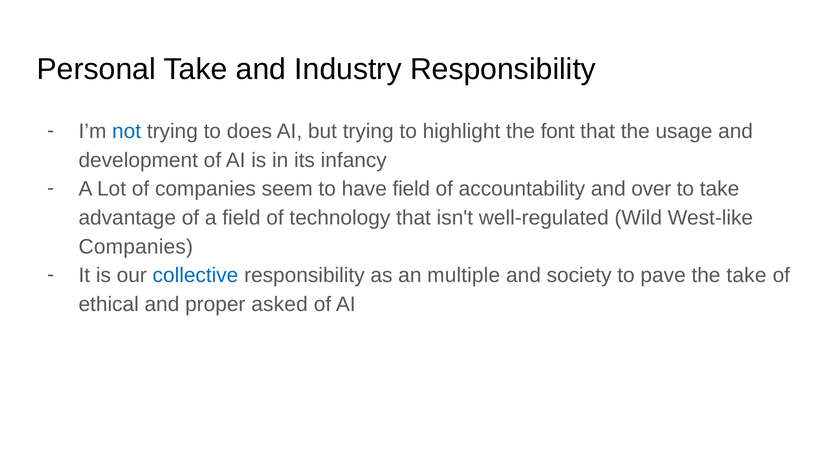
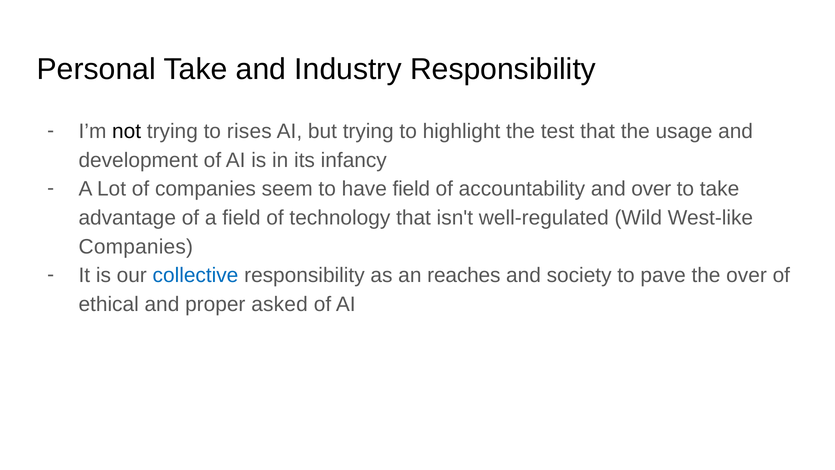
not colour: blue -> black (127, 131)
does: does -> rises (249, 131)
font: font -> test (558, 131)
multiple: multiple -> reaches (464, 275)
the take: take -> over (747, 275)
